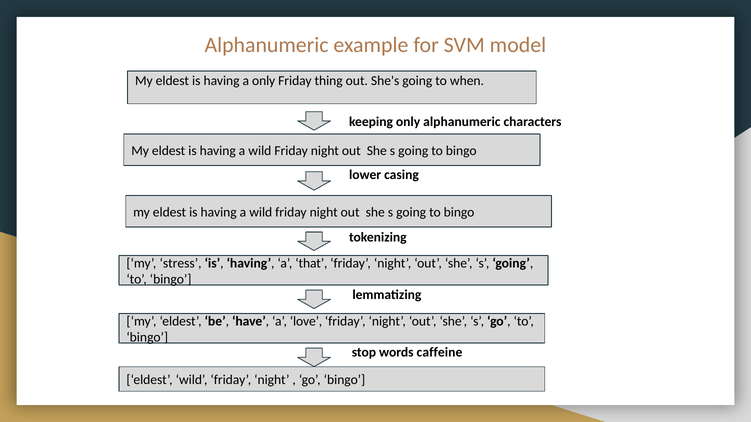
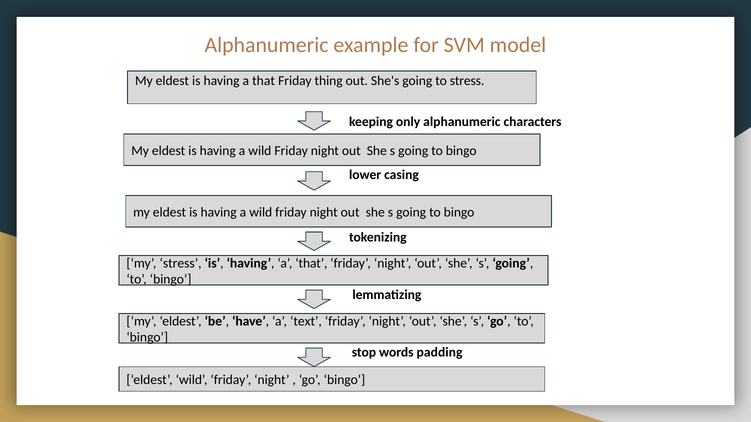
only: only -> that (264, 81)
to when: when -> stress (467, 81)
love: love -> text (306, 321)
caffeine: caffeine -> padding (440, 353)
